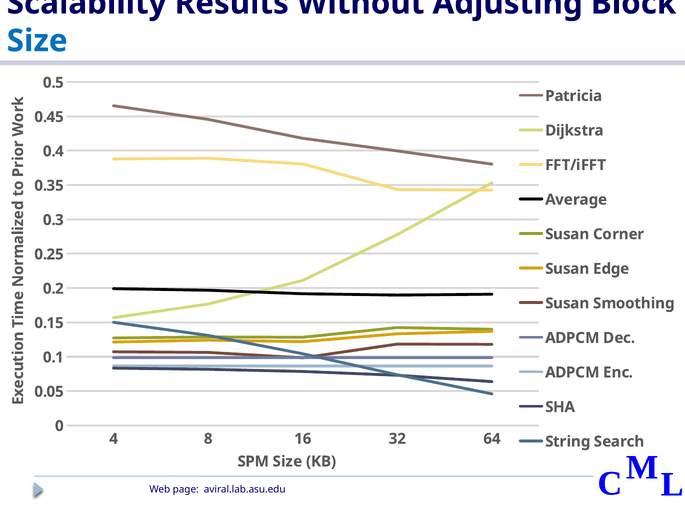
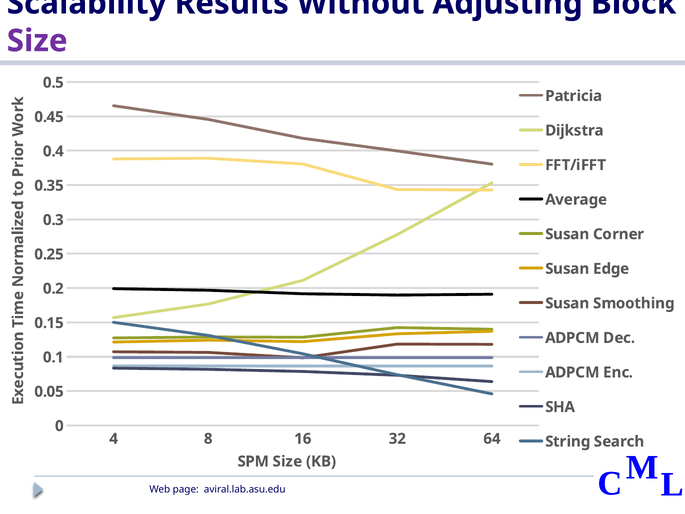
Size colour: blue -> purple (37, 41)
